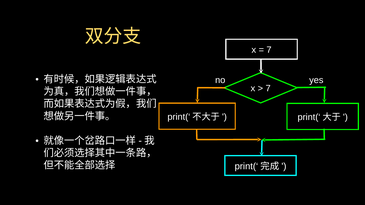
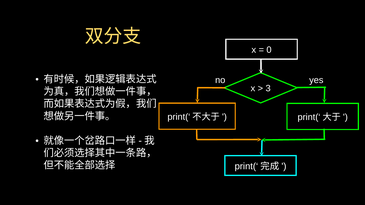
7: 7 -> 0 (269, 50)
7: 7 -> 3 (268, 89)
